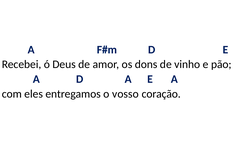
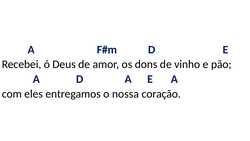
vosso: vosso -> nossa (125, 94)
